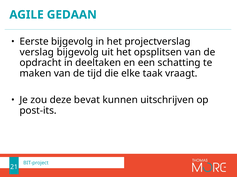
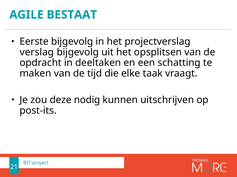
GEDAAN: GEDAAN -> BESTAAT (72, 15)
bevat: bevat -> nodig (87, 100)
